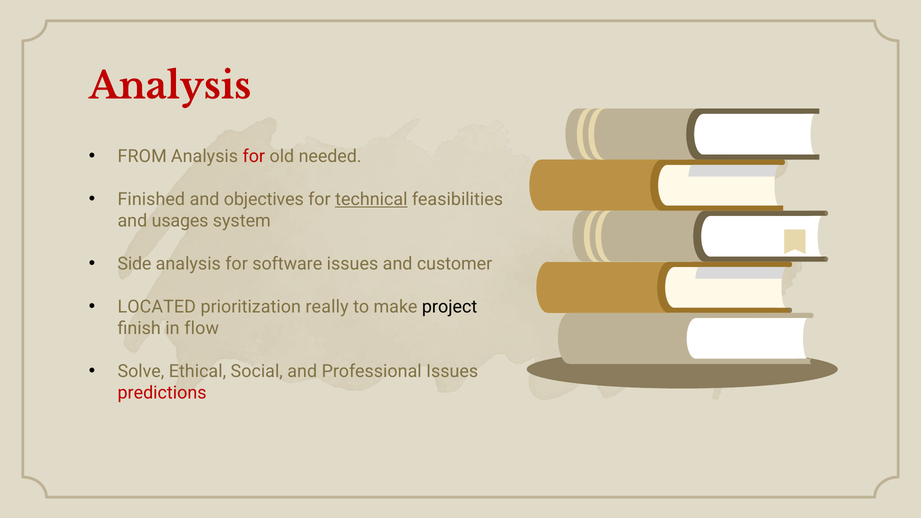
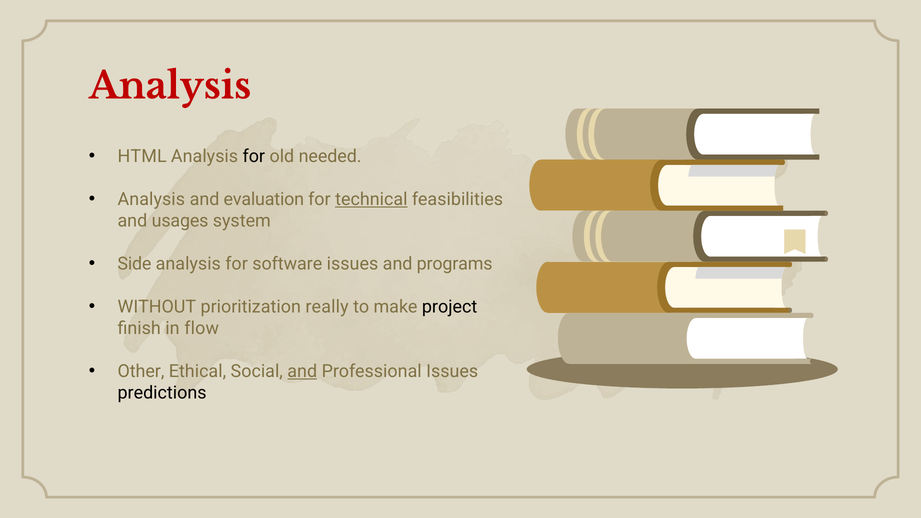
FROM: FROM -> HTML (142, 156)
for colour: red -> black (254, 156)
Finished: Finished -> Analysis (151, 199)
objectives: objectives -> evaluation (264, 199)
customer: customer -> programs (455, 264)
LOCATED: LOCATED -> WITHOUT (157, 307)
Solve: Solve -> Other (141, 371)
and underline: none -> present (302, 371)
predictions colour: red -> black (162, 393)
